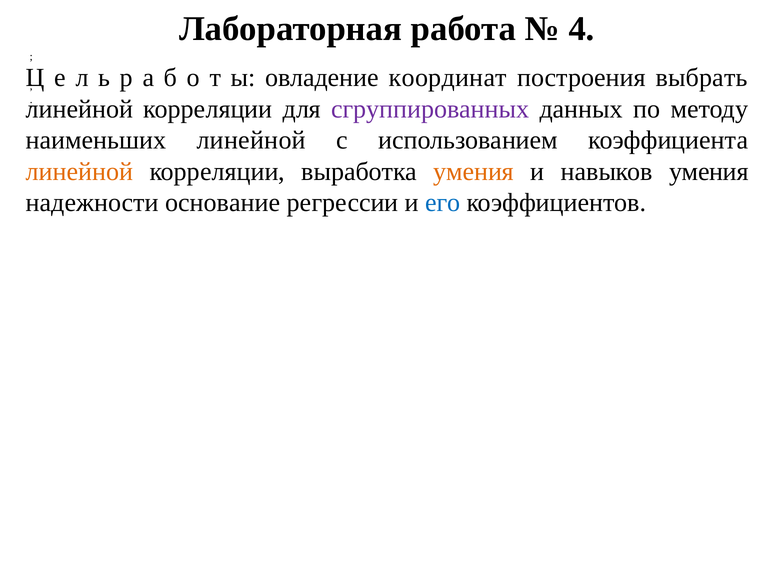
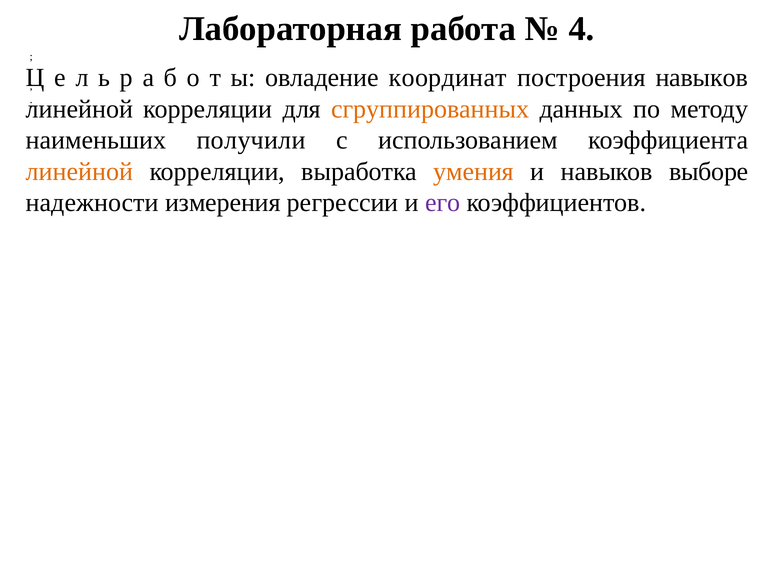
построения выбрать: выбрать -> навыков (702, 78)
сгруппированных colour: purple -> orange (430, 109)
наименьших линейной: линейной -> получили (251, 140)
навыков умения: умения -> выборе (709, 172)
основание: основание -> измерения (223, 203)
его colour: blue -> purple (443, 203)
